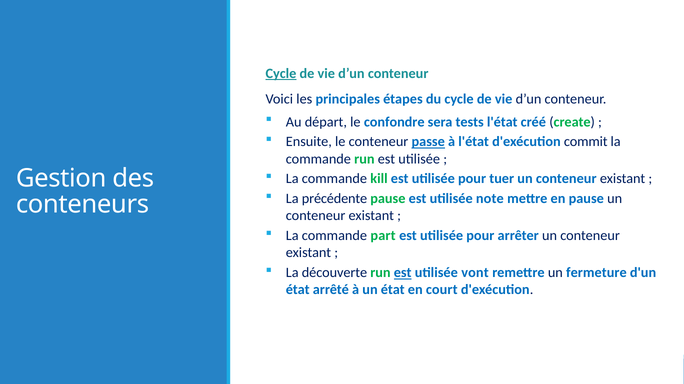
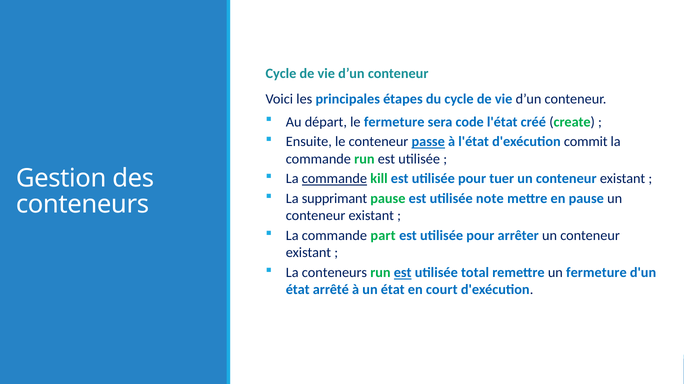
Cycle underline: present -> none (281, 74)
le confondre: confondre -> fermeture (394, 122)
tests: tests -> code (470, 122)
commande underline: none -> present (334, 179)
précédente: précédente -> supprimant (335, 199)
La découverte: découverte -> conteneurs (334, 273)
vont: vont -> total (475, 273)
